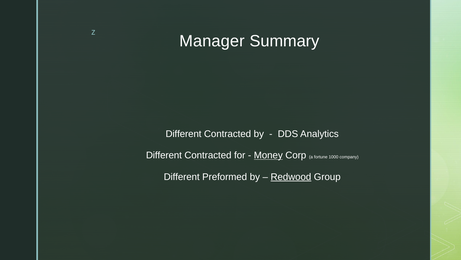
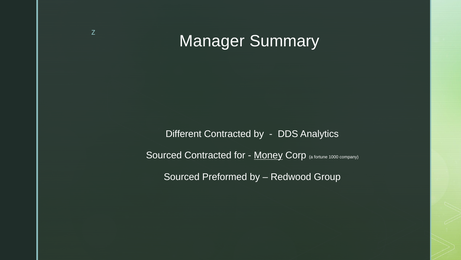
Different: Different -> Sourced (164, 155)
Different: Different -> Sourced (182, 177)
Redwood underline: present -> none (291, 177)
